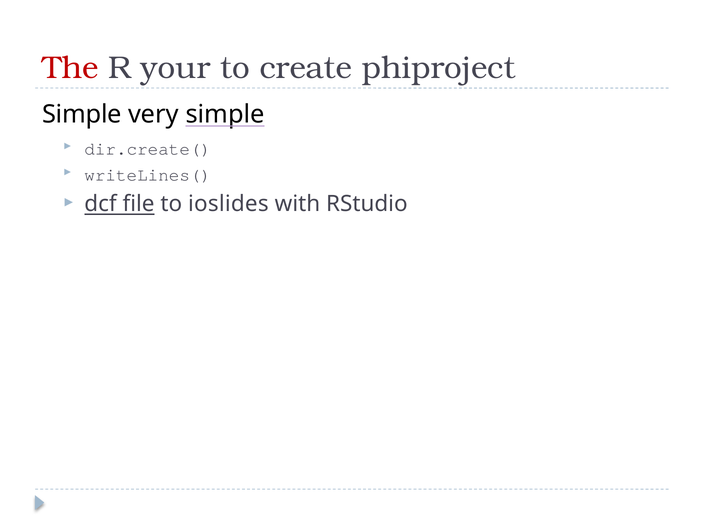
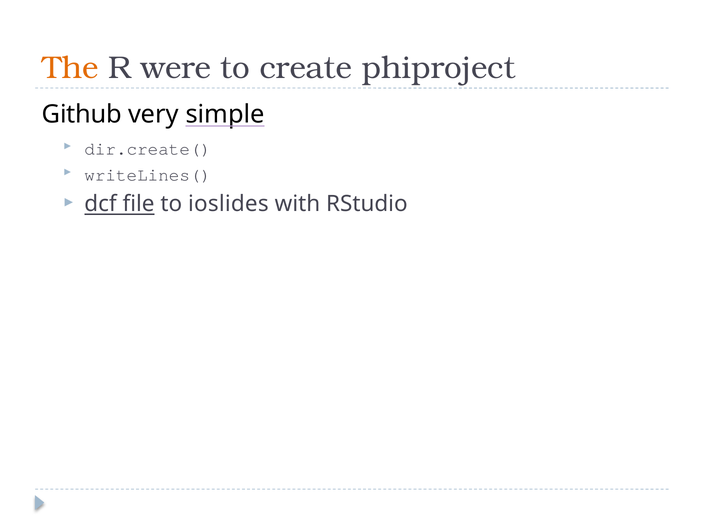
The colour: red -> orange (70, 68)
your: your -> were (176, 68)
Simple: Simple -> Github (82, 114)
